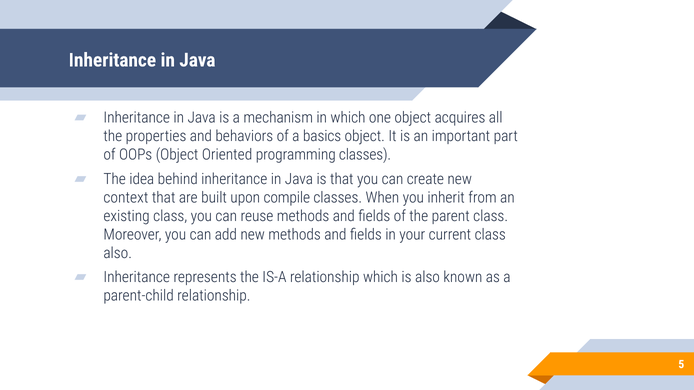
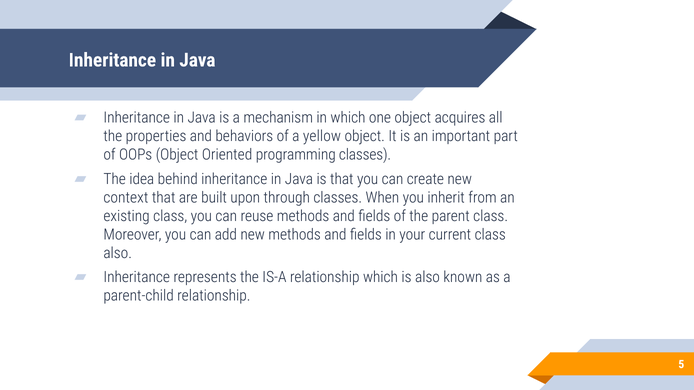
basics: basics -> yellow (322, 137)
compile: compile -> through (287, 198)
